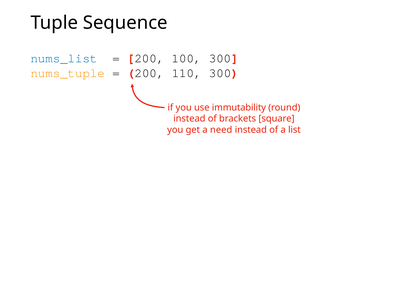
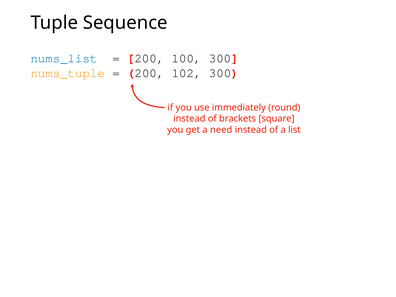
110: 110 -> 102 (187, 73)
immutability: immutability -> immediately (239, 107)
